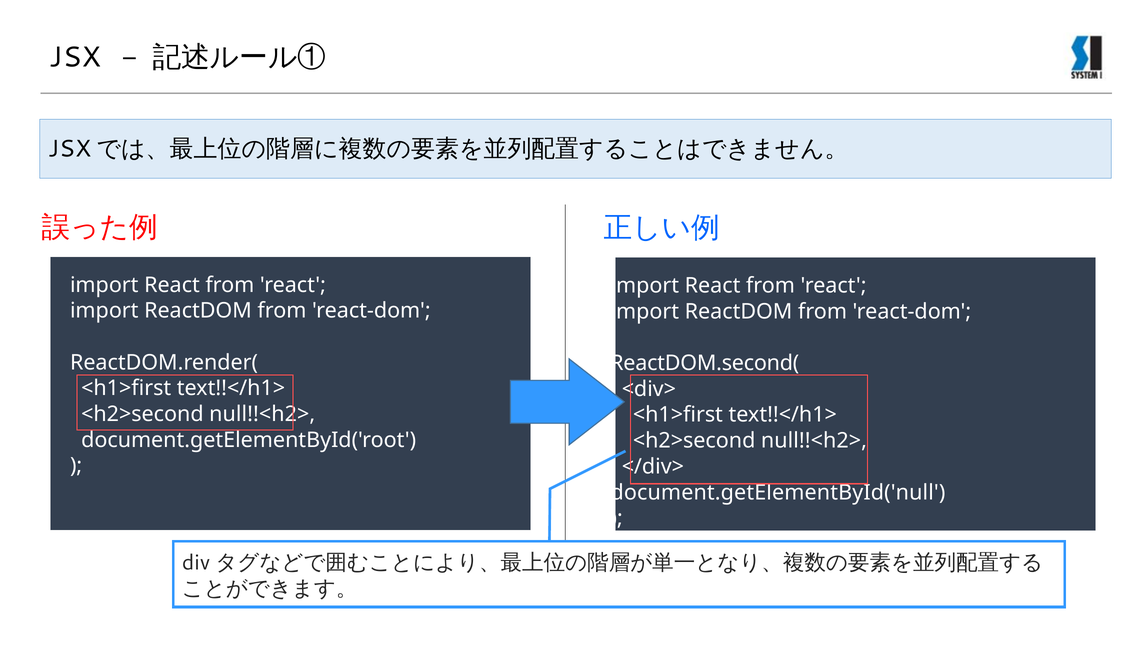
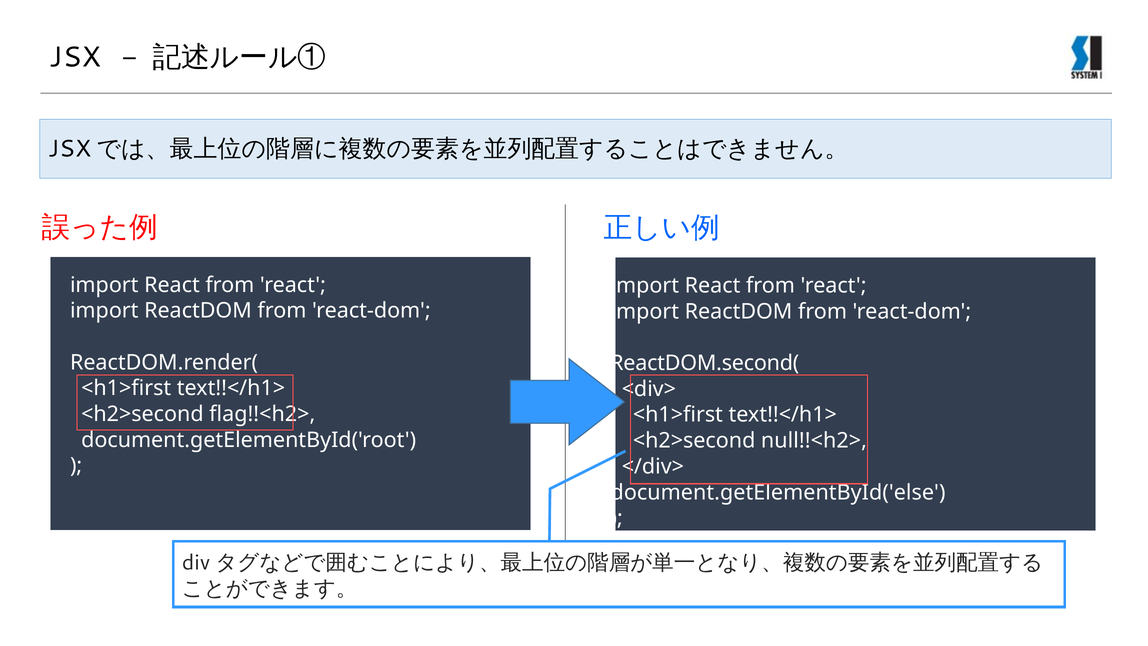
null!!<h2>: null!!<h2> -> flag!!<h2> (262, 414)
document.getElementById('null: document.getElementById('null -> document.getElementById('else (778, 492)
